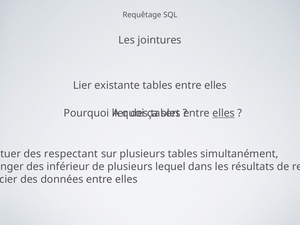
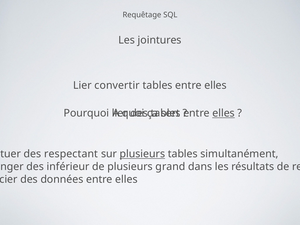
existante: existante -> convertir (117, 85)
plusieurs underline: none -> present (142, 154)
lequel: lequel -> grand (170, 167)
